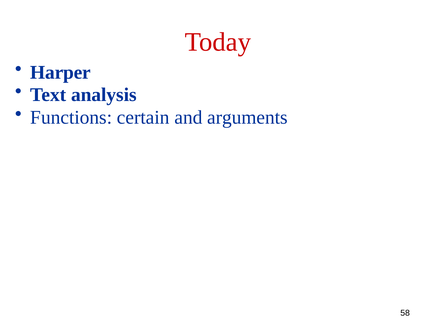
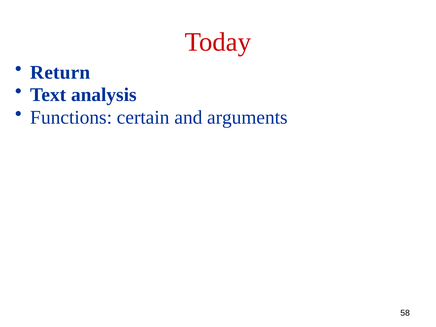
Harper: Harper -> Return (60, 72)
